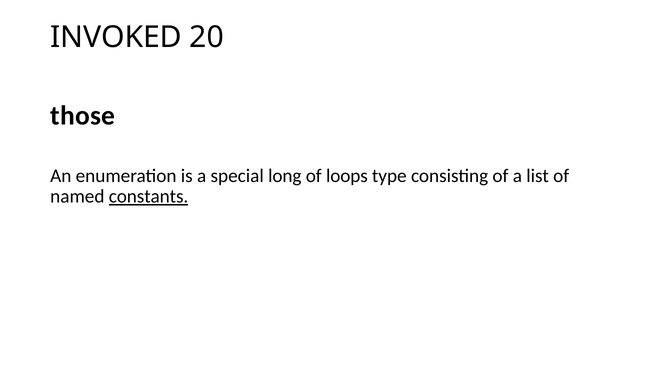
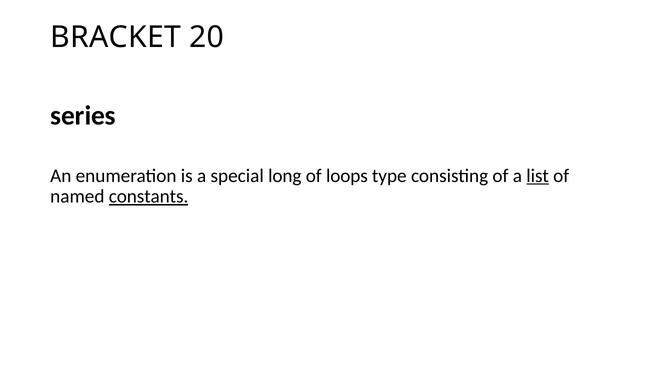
INVOKED: INVOKED -> BRACKET (116, 37)
those: those -> series (83, 116)
list underline: none -> present (538, 176)
